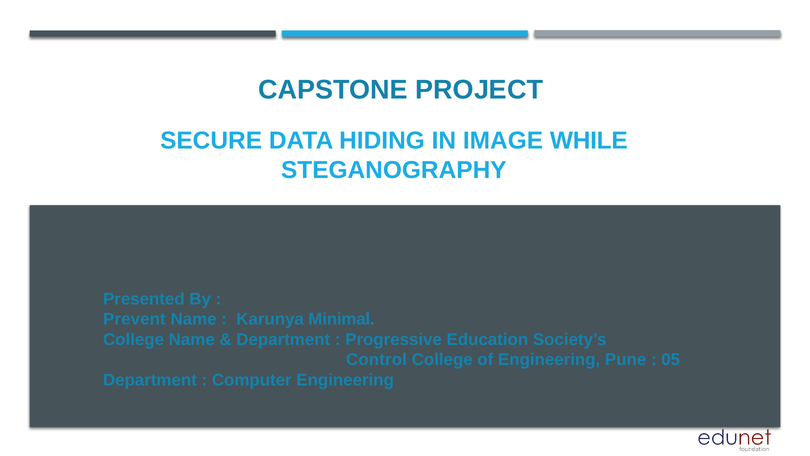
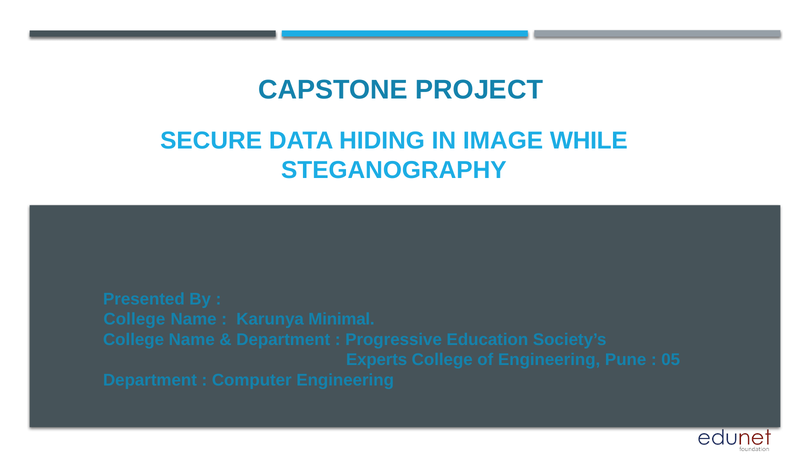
Prevent: Prevent -> College (134, 319)
Control: Control -> Experts (377, 360)
